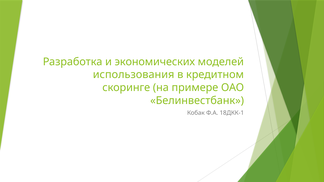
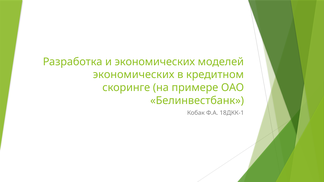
использования: использования -> экономических (134, 75)
